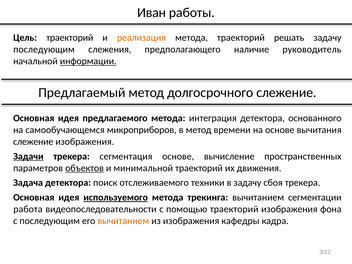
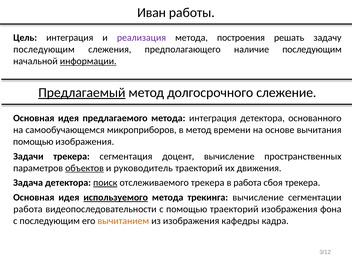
Цель траекторий: траекторий -> интеграция (70, 38)
реализация colour: orange -> purple (141, 38)
метода траекторий: траекторий -> построения (241, 38)
наличие руководитель: руководитель -> последующим (312, 49)
Предлагаемый underline: none -> present (82, 93)
слежение: слежение -> помощью (33, 142)
Задачи underline: present -> none (28, 156)
сегментация основе: основе -> доцент (178, 156)
минимальной: минимальной -> руководитель (143, 168)
поиск underline: none -> present (105, 183)
отслеживаемого техники: техники -> трекера (208, 183)
в задачу: задачу -> работа (247, 183)
трекинга вычитанием: вычитанием -> вычисление (258, 197)
